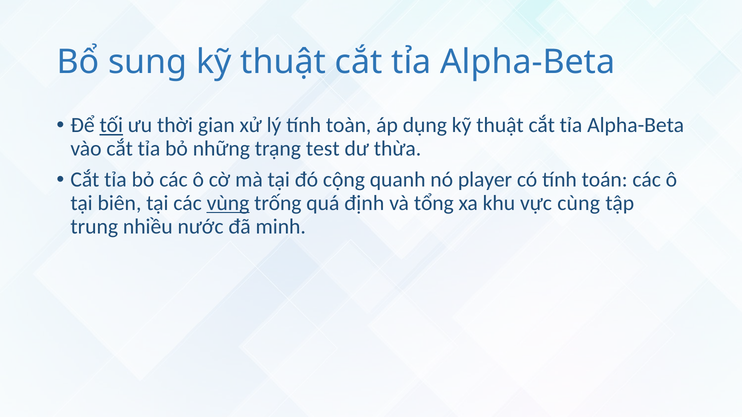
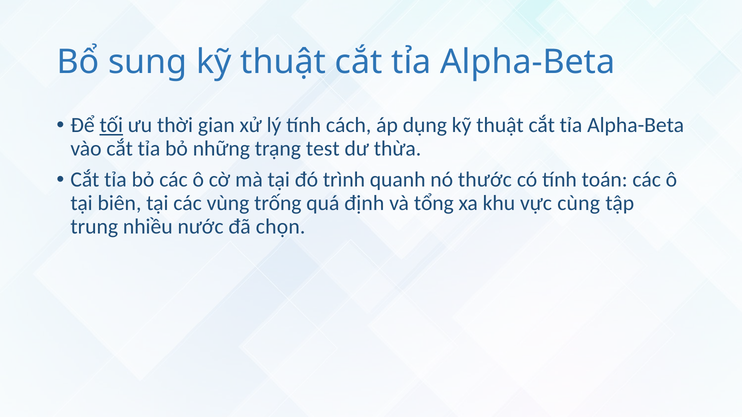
toàn: toàn -> cách (349, 125)
cộng: cộng -> trình (344, 180)
player: player -> thước (485, 180)
vùng underline: present -> none (228, 203)
minh: minh -> chọn (281, 227)
